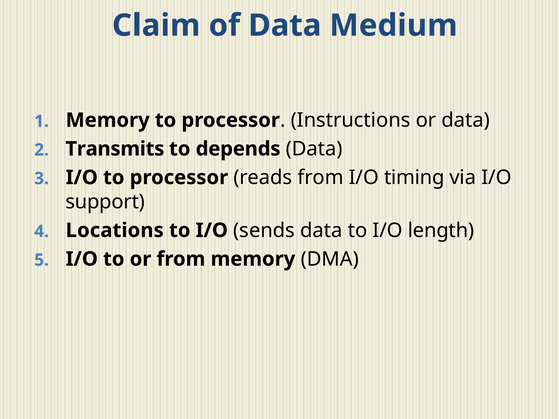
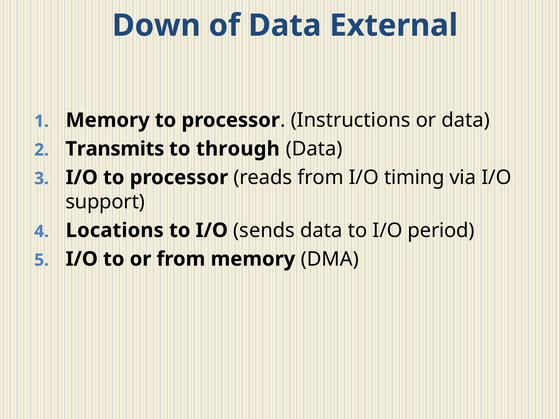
Claim: Claim -> Down (156, 25)
Medium: Medium -> External (394, 25)
depends: depends -> through (238, 149)
length: length -> period (441, 230)
